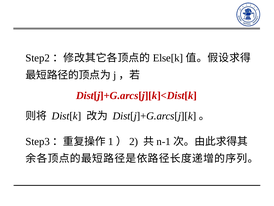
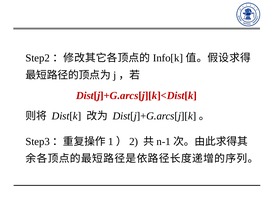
Else[k: Else[k -> Info[k (168, 58)
